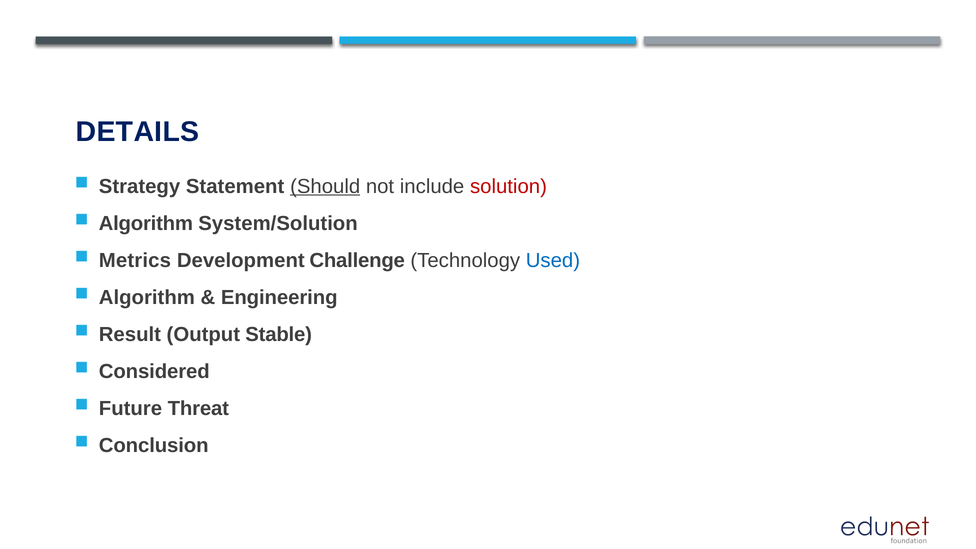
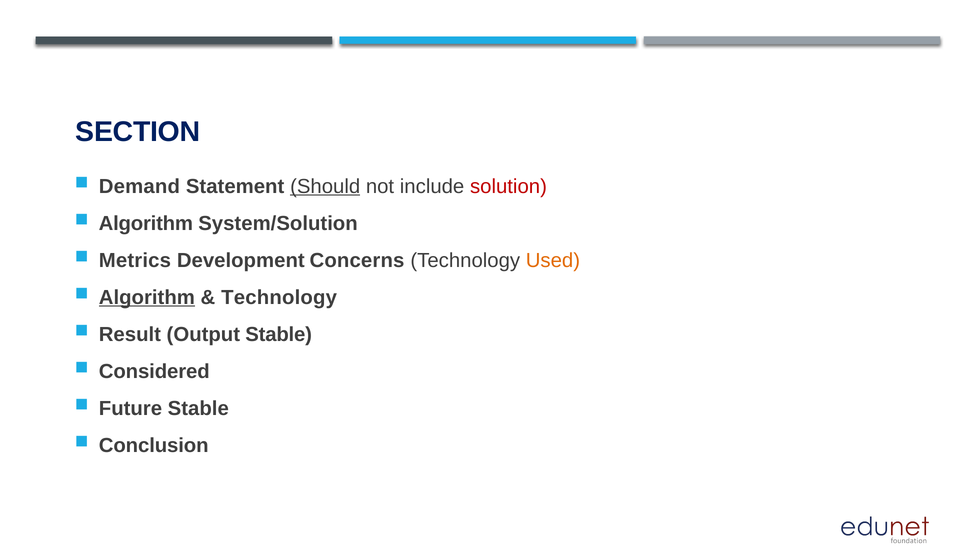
DETAILS: DETAILS -> SECTION (138, 132)
Strategy: Strategy -> Demand (139, 186)
Challenge: Challenge -> Concerns (357, 260)
Used colour: blue -> orange (553, 260)
Algorithm underline: none -> present (147, 297)
Engineering: Engineering -> Technology (279, 297)
Future Threat: Threat -> Stable (198, 408)
